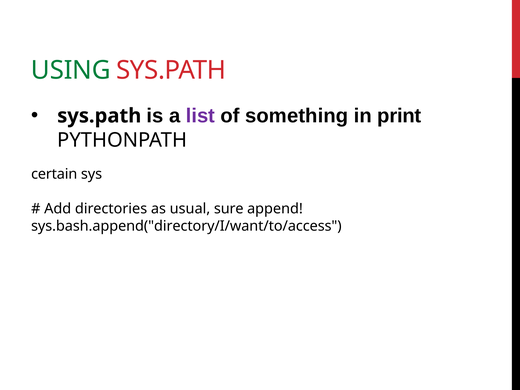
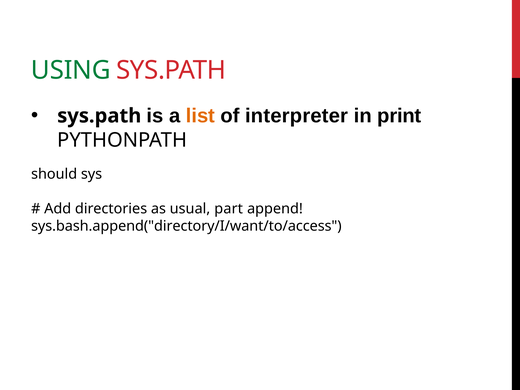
list colour: purple -> orange (200, 116)
something: something -> interpreter (297, 116)
certain: certain -> should (54, 174)
sure: sure -> part (229, 209)
